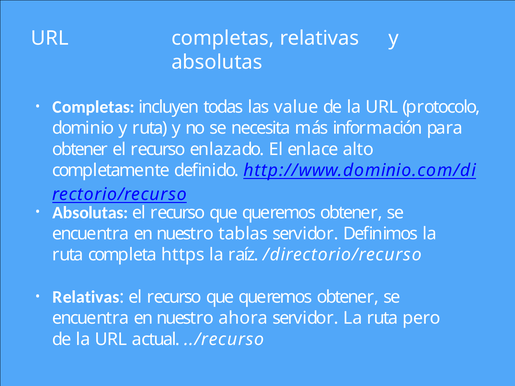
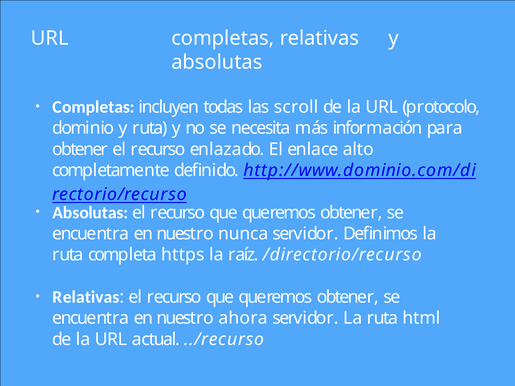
value: value -> scroll (296, 107)
tablas: tablas -> nunca (243, 234)
pero: pero -> html (421, 318)
